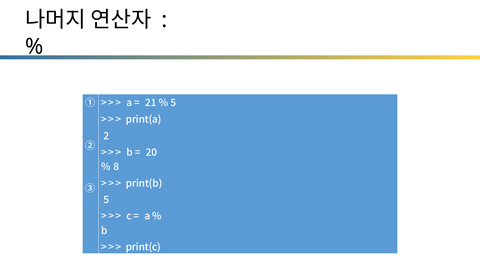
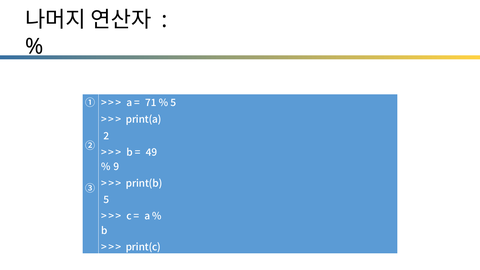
21: 21 -> 71 (151, 103)
20: 20 -> 49 (152, 152)
8: 8 -> 9 (116, 167)
